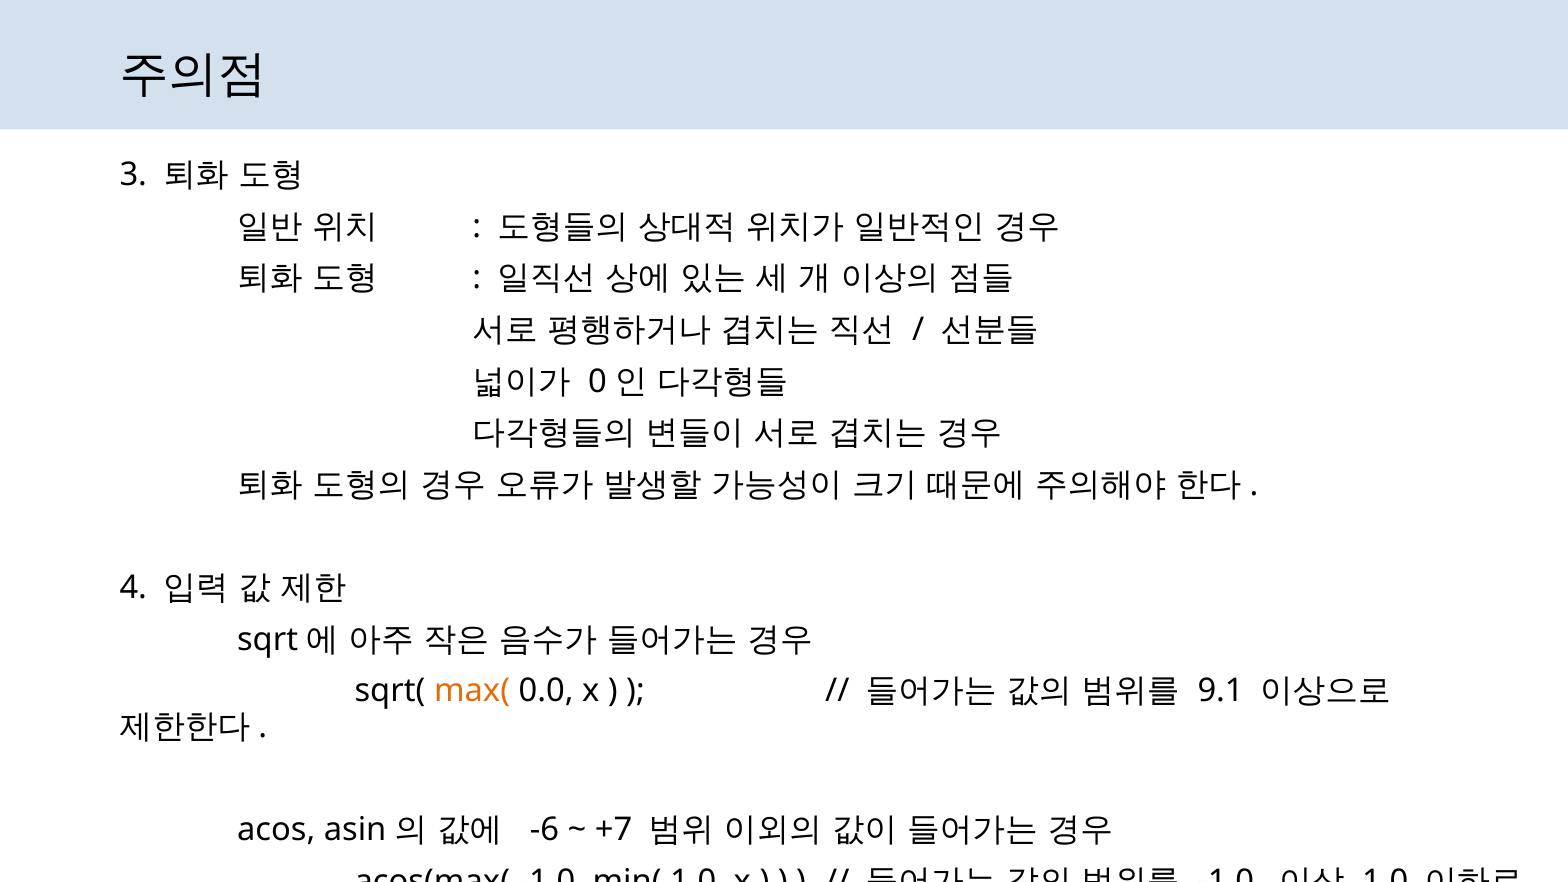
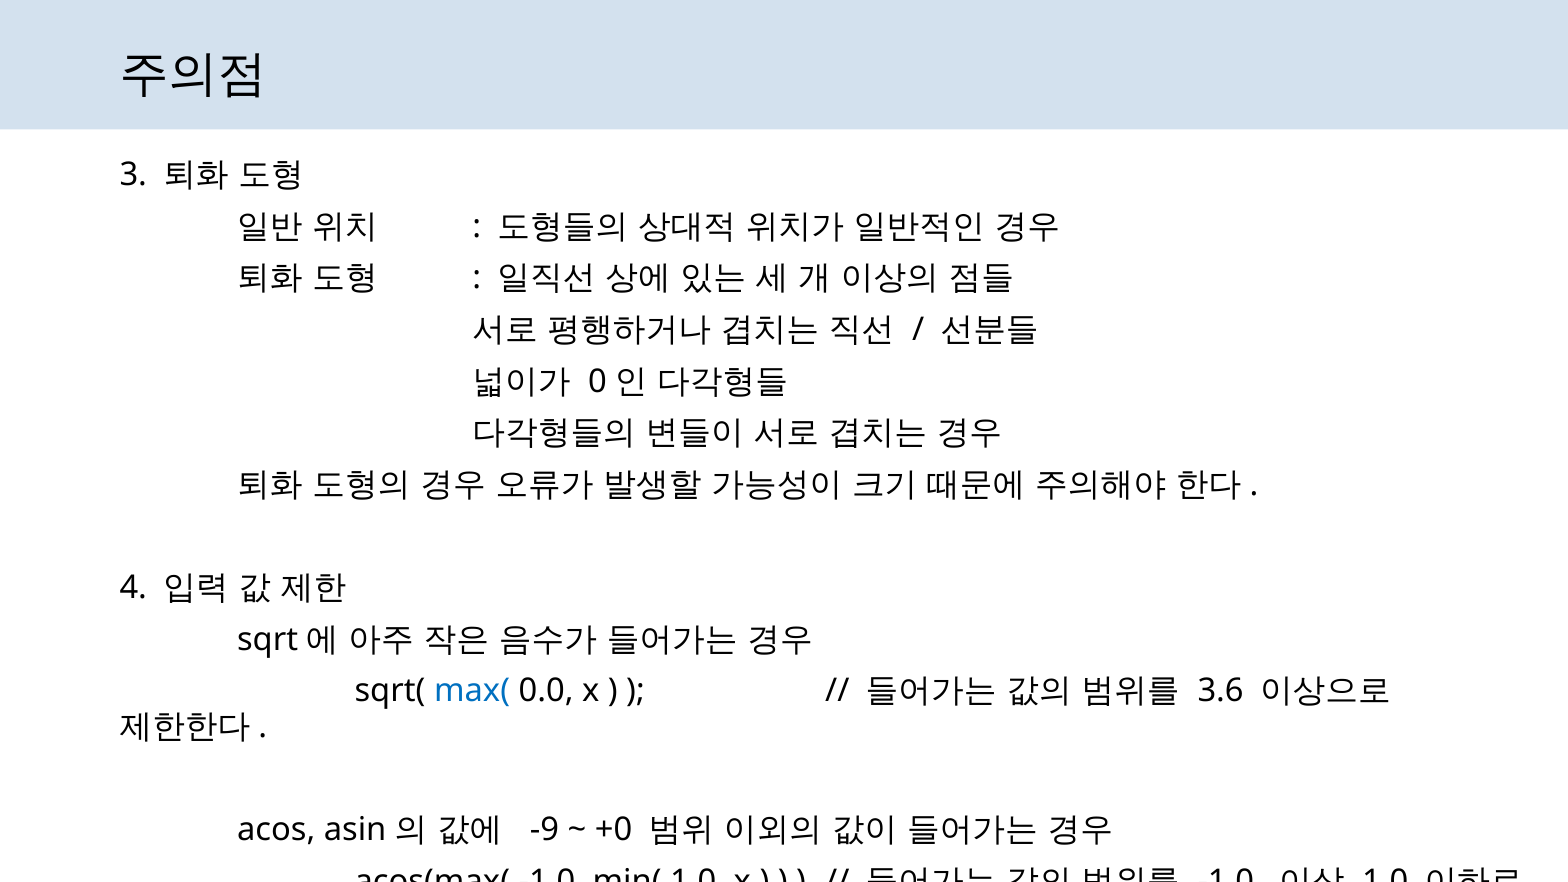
max( colour: orange -> blue (472, 691)
9.1: 9.1 -> 3.6 (1221, 691)
-6: -6 -> -9 (545, 830)
+7: +7 -> +0 (613, 830)
